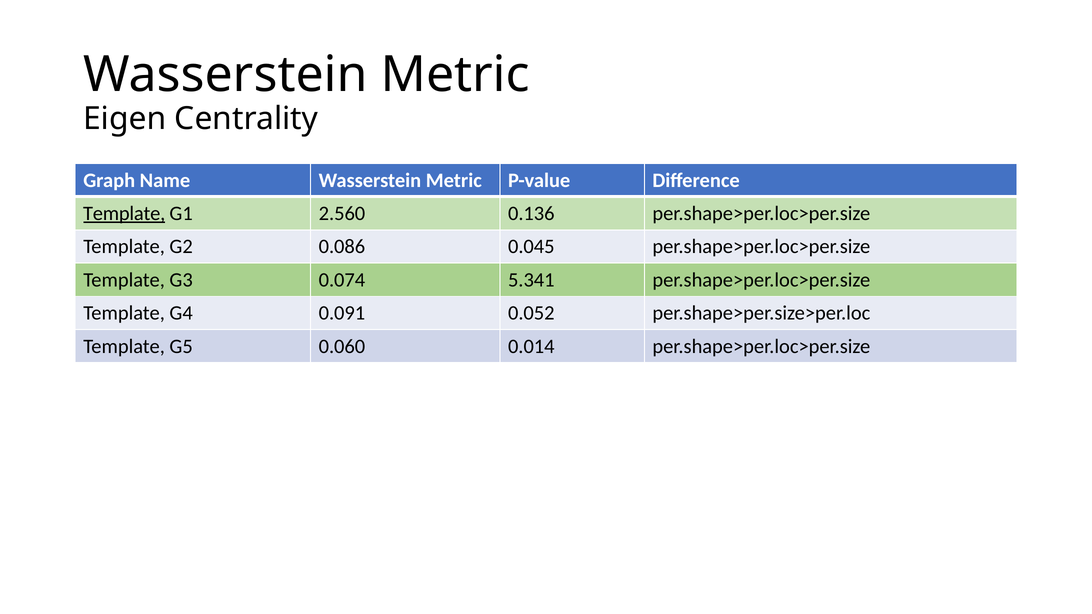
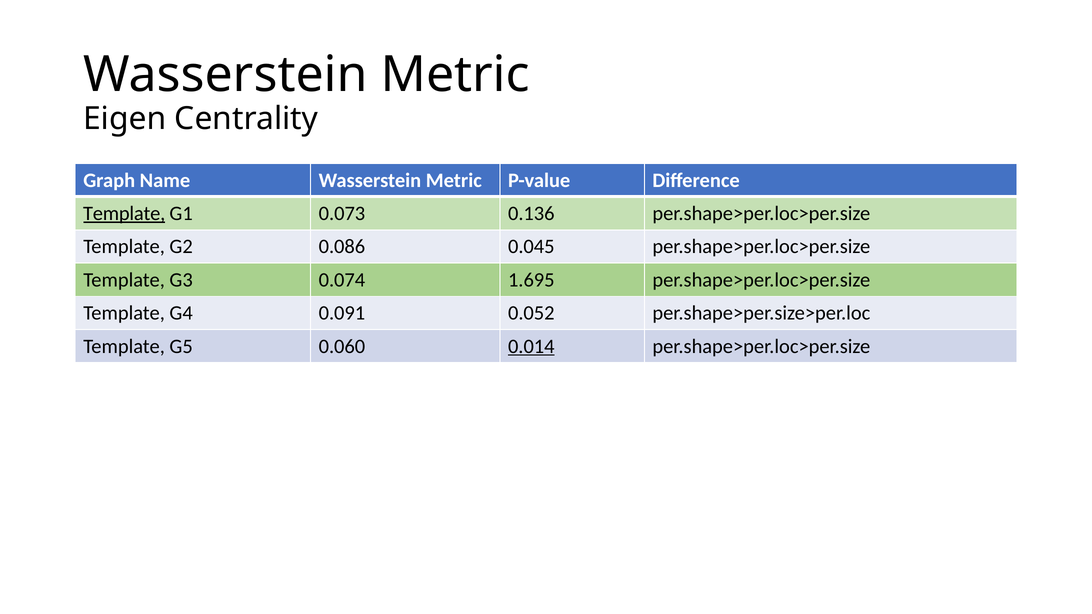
2.560: 2.560 -> 0.073 (342, 214)
5.341: 5.341 -> 1.695 (531, 280)
0.014 underline: none -> present (531, 346)
